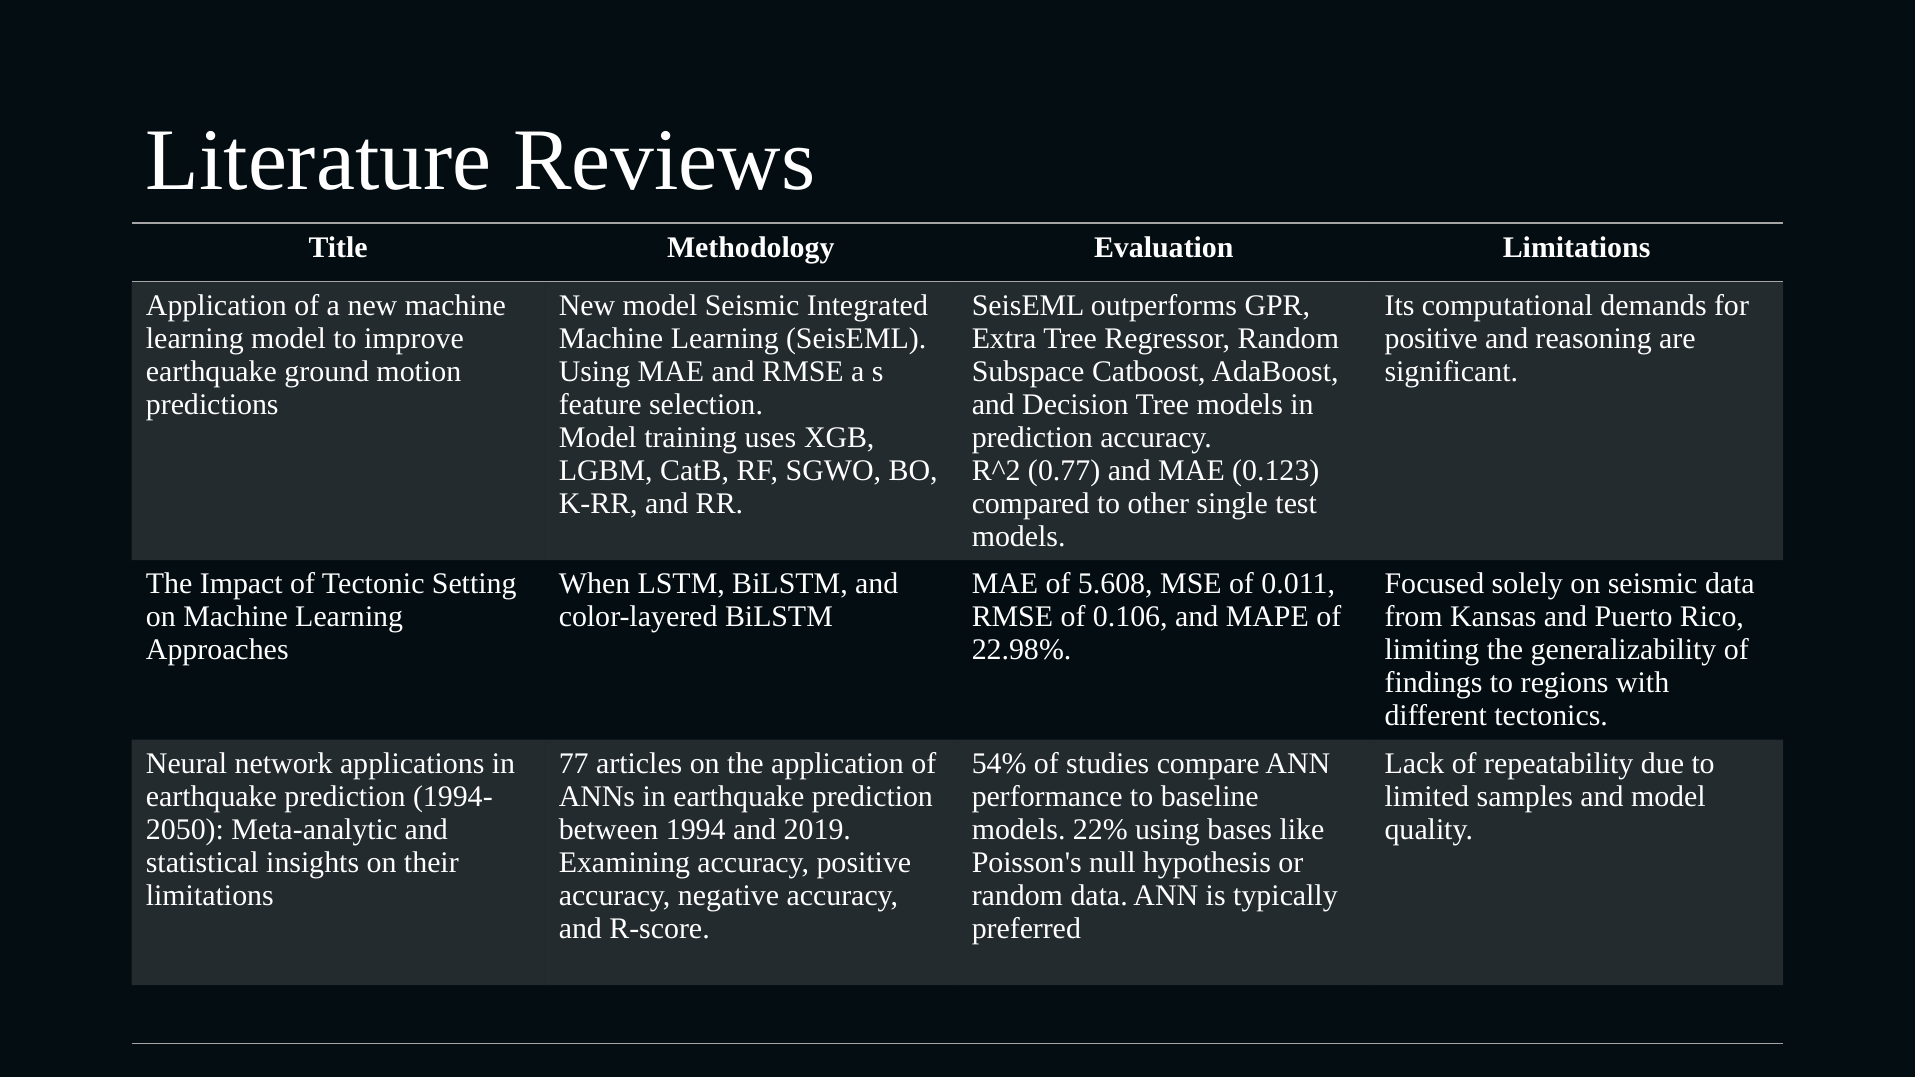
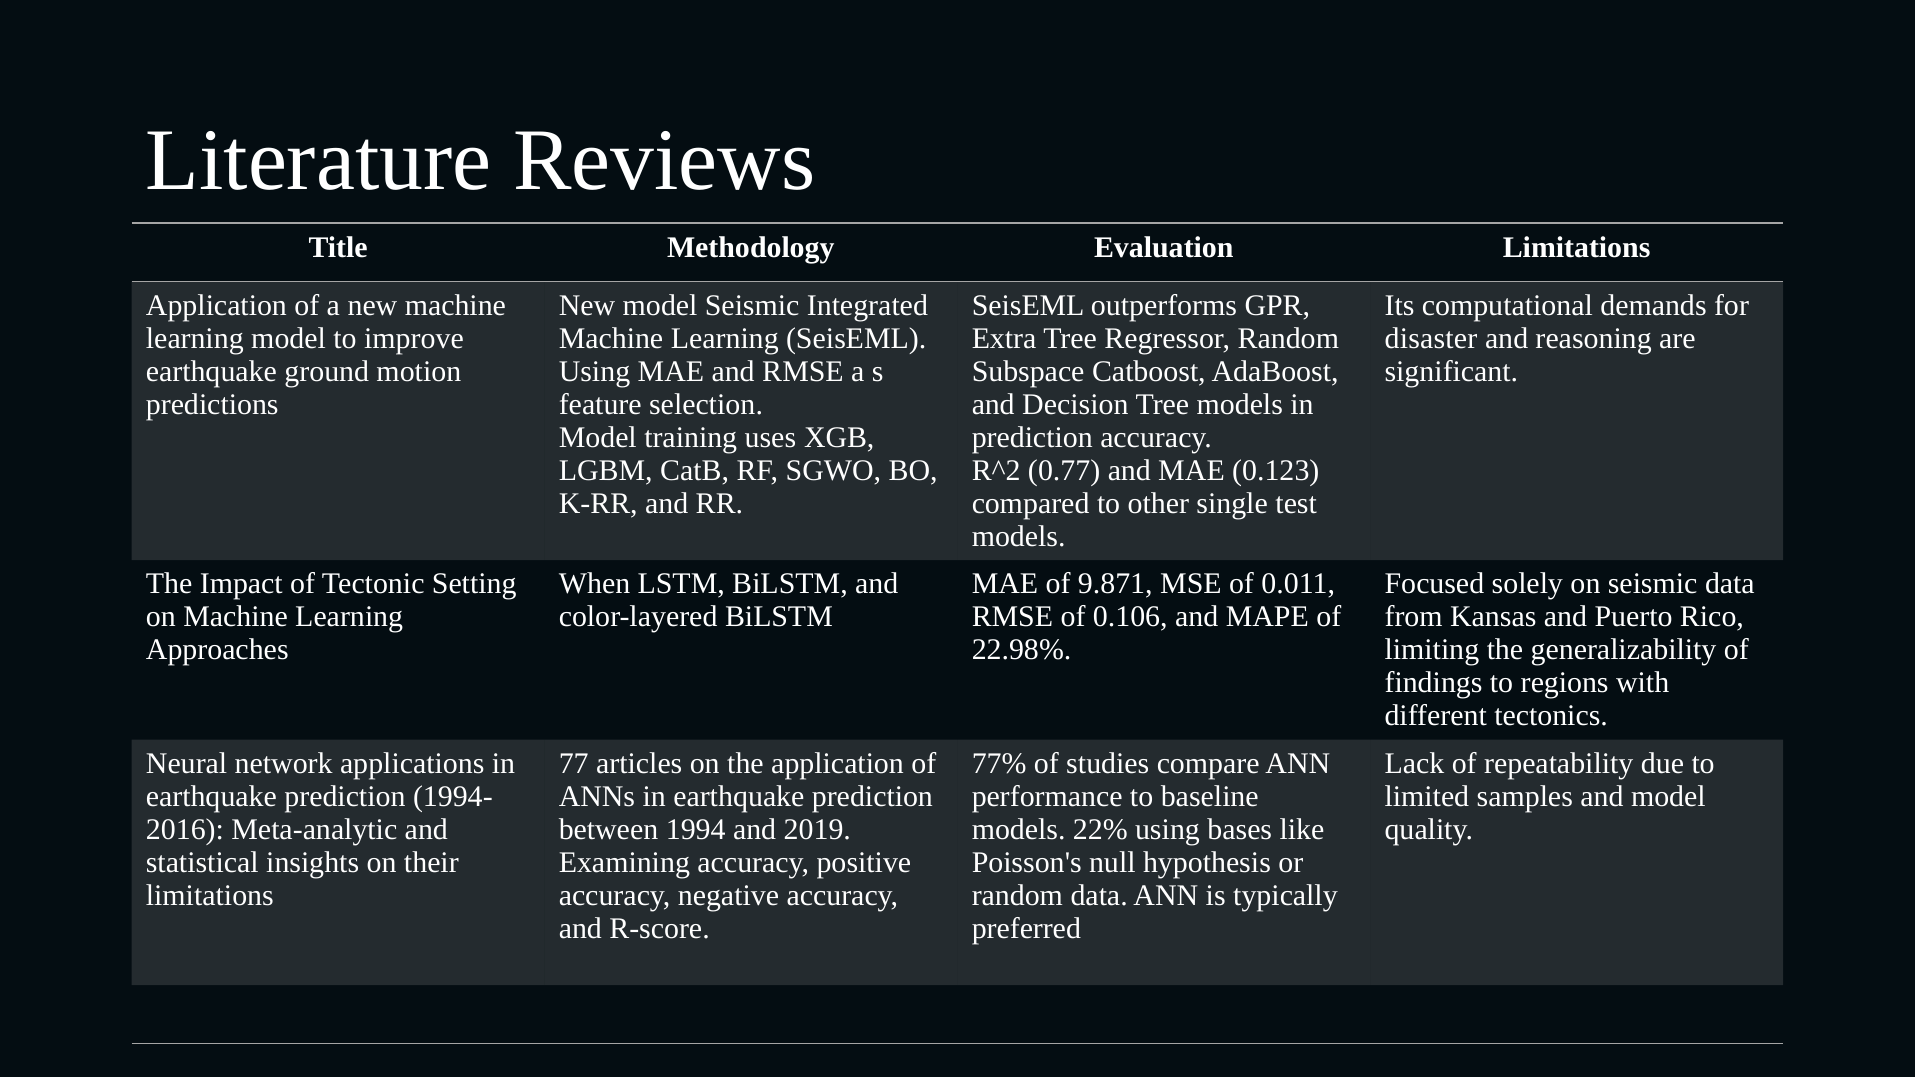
positive: positive -> disaster (1431, 339)
5.608: 5.608 -> 9.871 (1115, 584)
54%: 54% -> 77% (999, 764)
2050: 2050 -> 2016 (185, 830)
